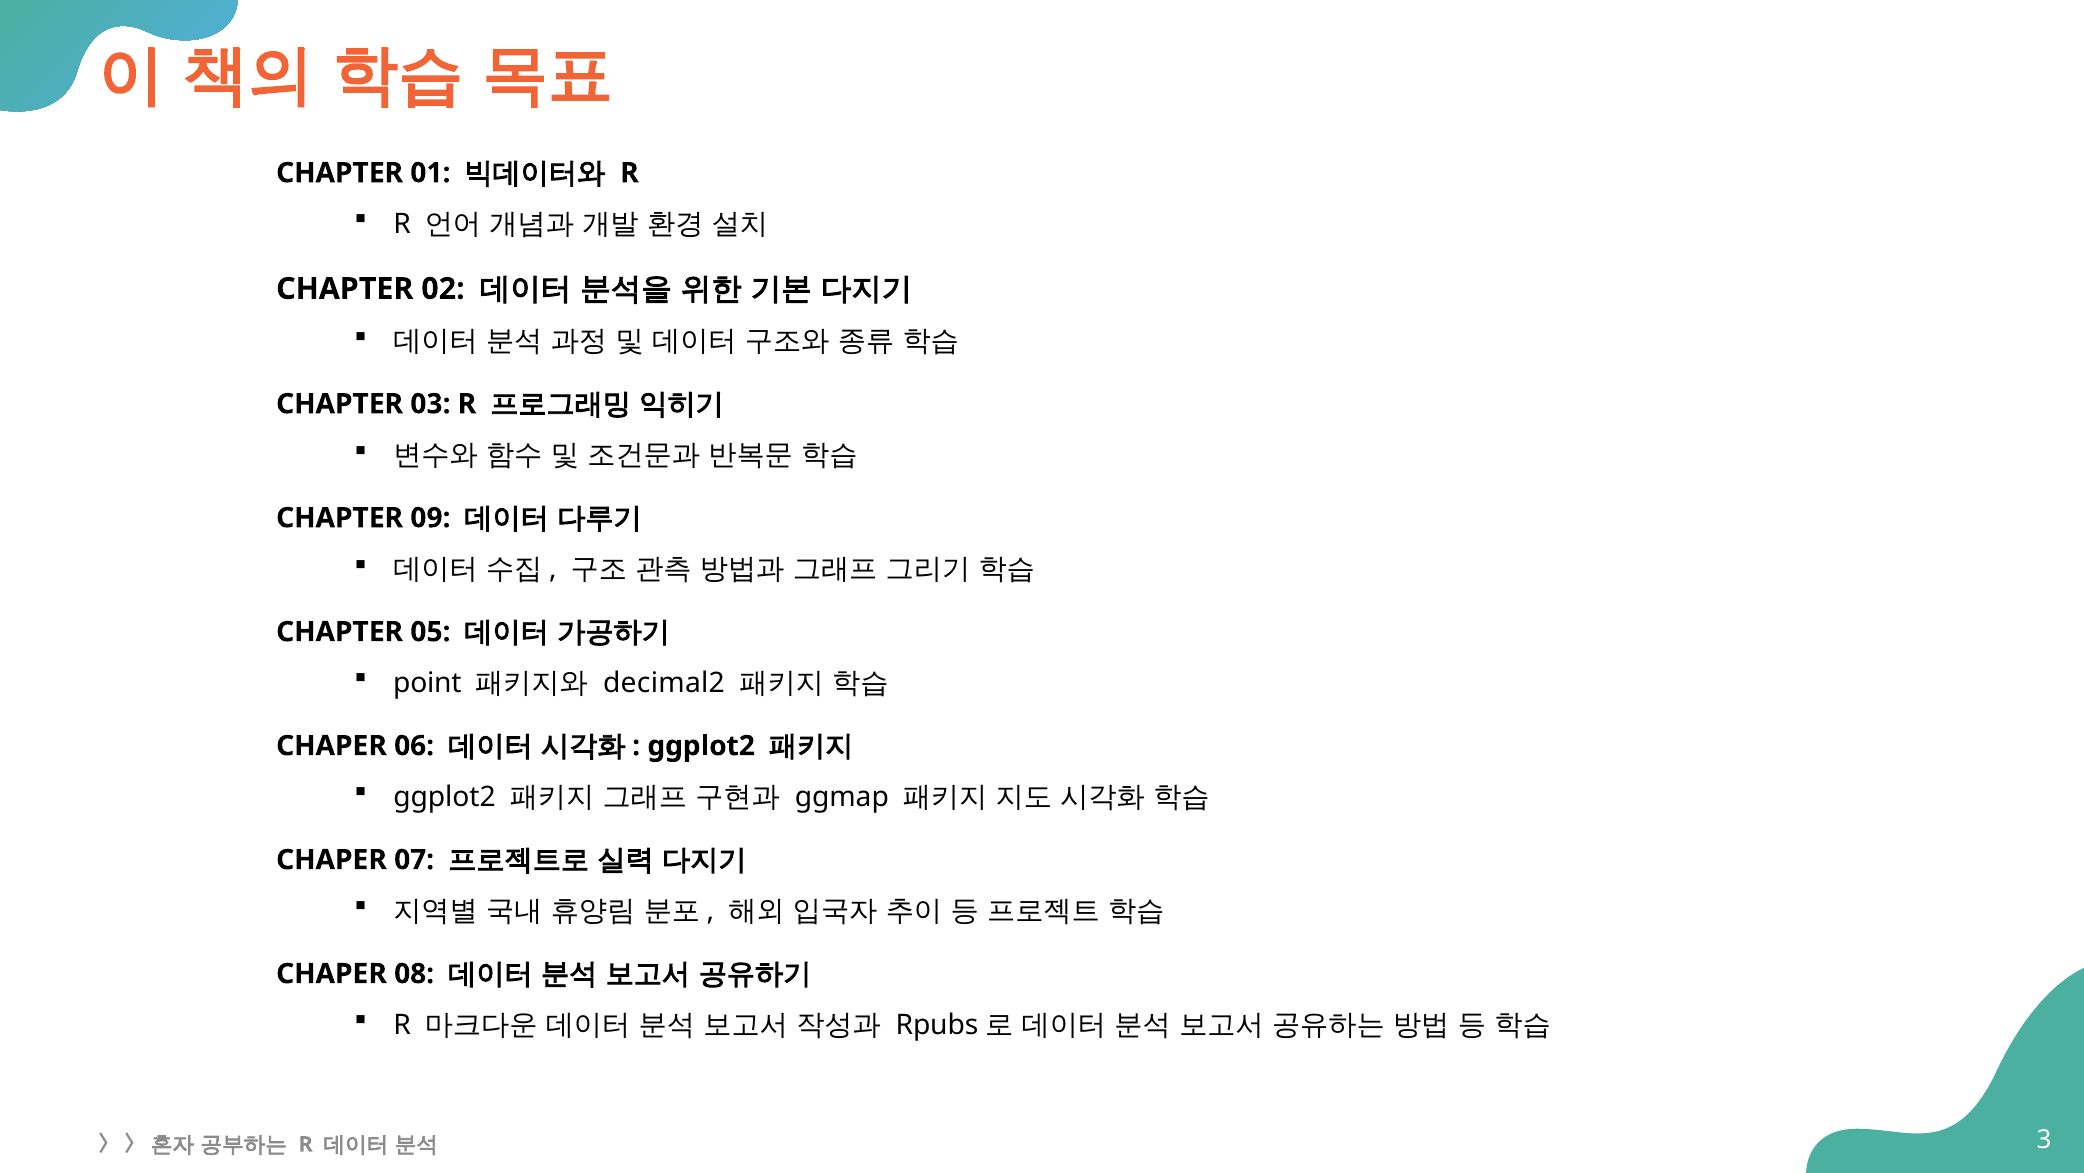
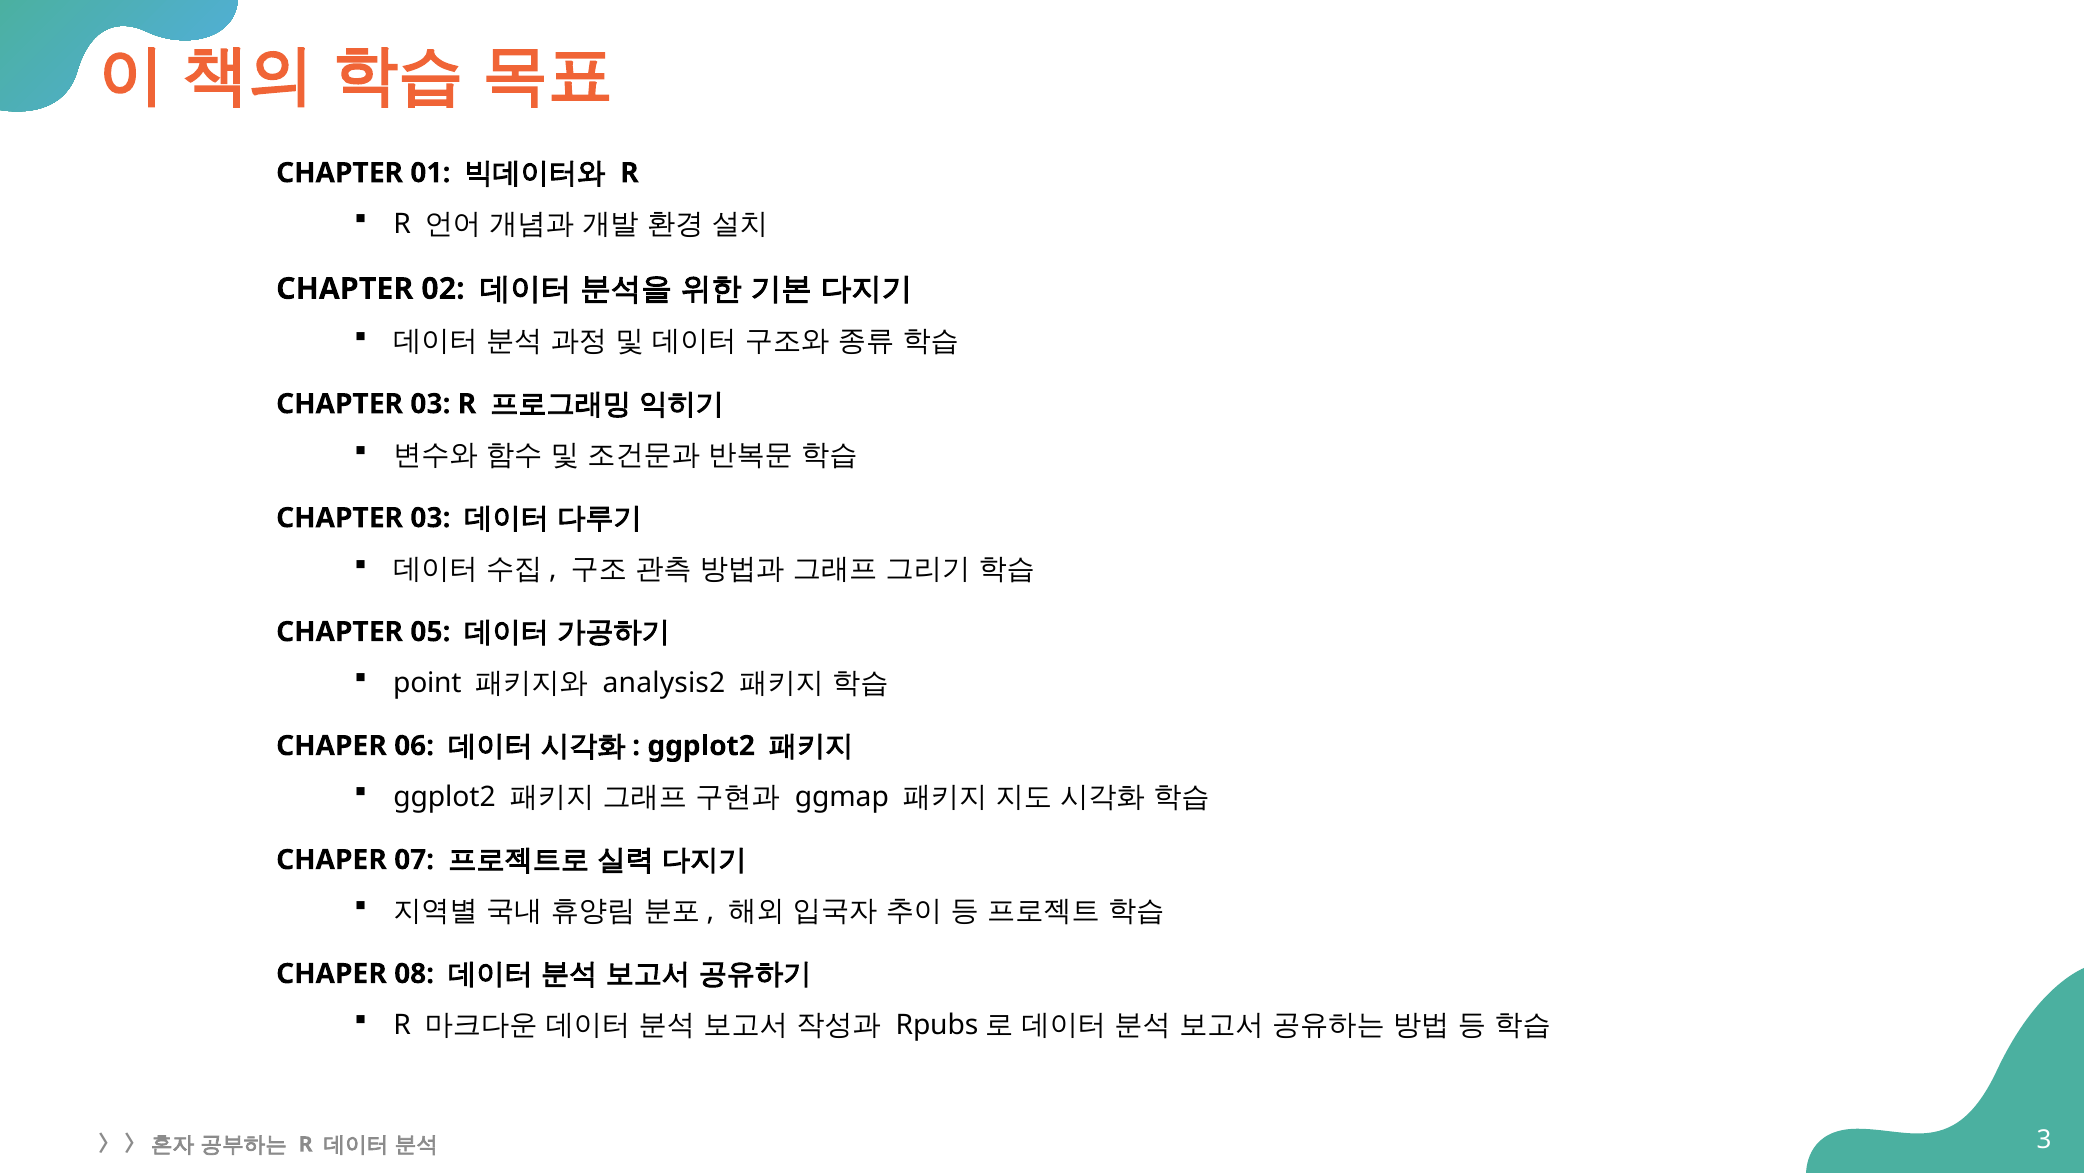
09: 09 -> 03 (430, 518)
decimal2: decimal2 -> analysis2 (664, 683)
